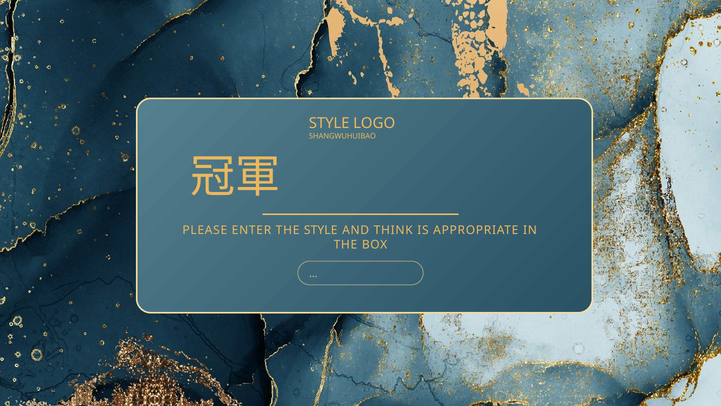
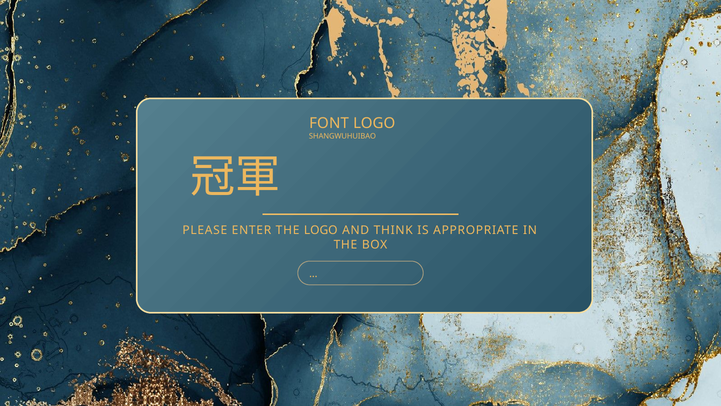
STYLE: STYLE -> FONT (329, 123)
THE STYLE: STYLE -> LOGO (321, 230)
